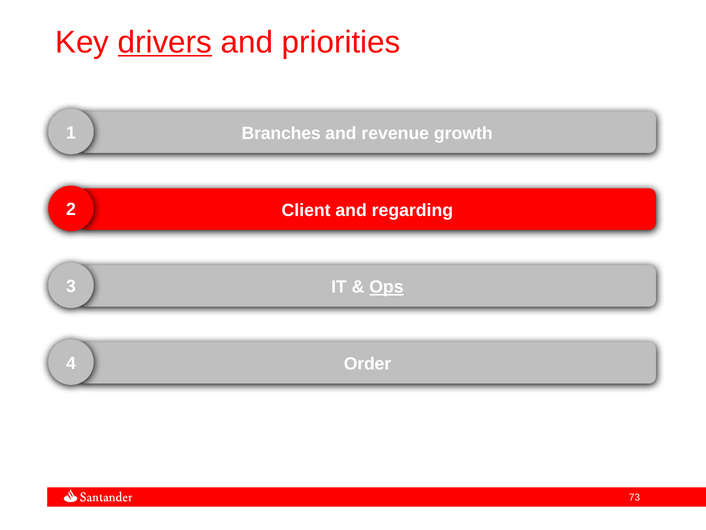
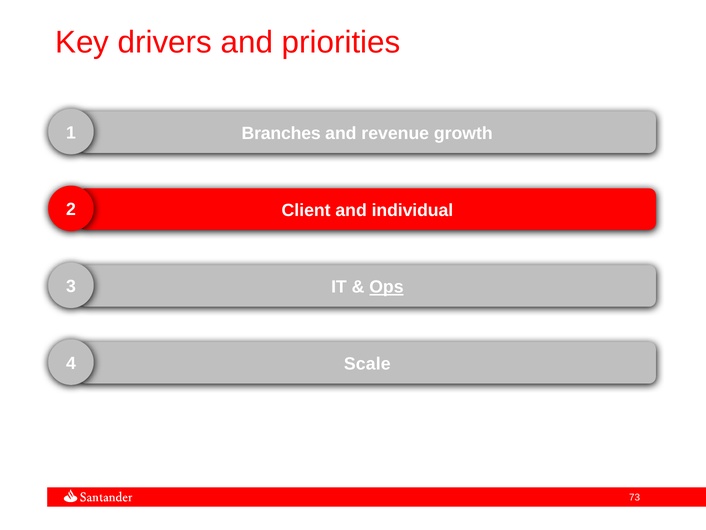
drivers underline: present -> none (165, 42)
regarding: regarding -> individual (412, 210)
Order: Order -> Scale (367, 364)
